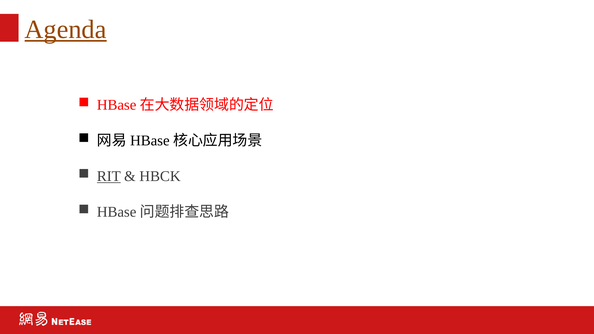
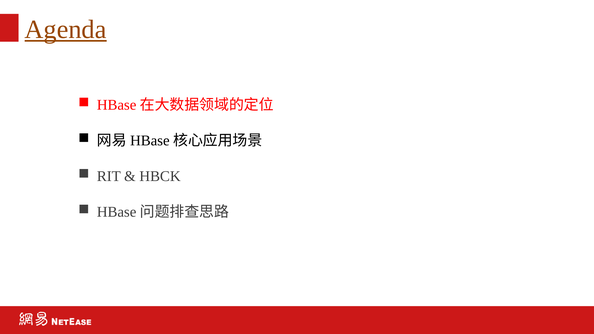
RIT underline: present -> none (109, 176)
